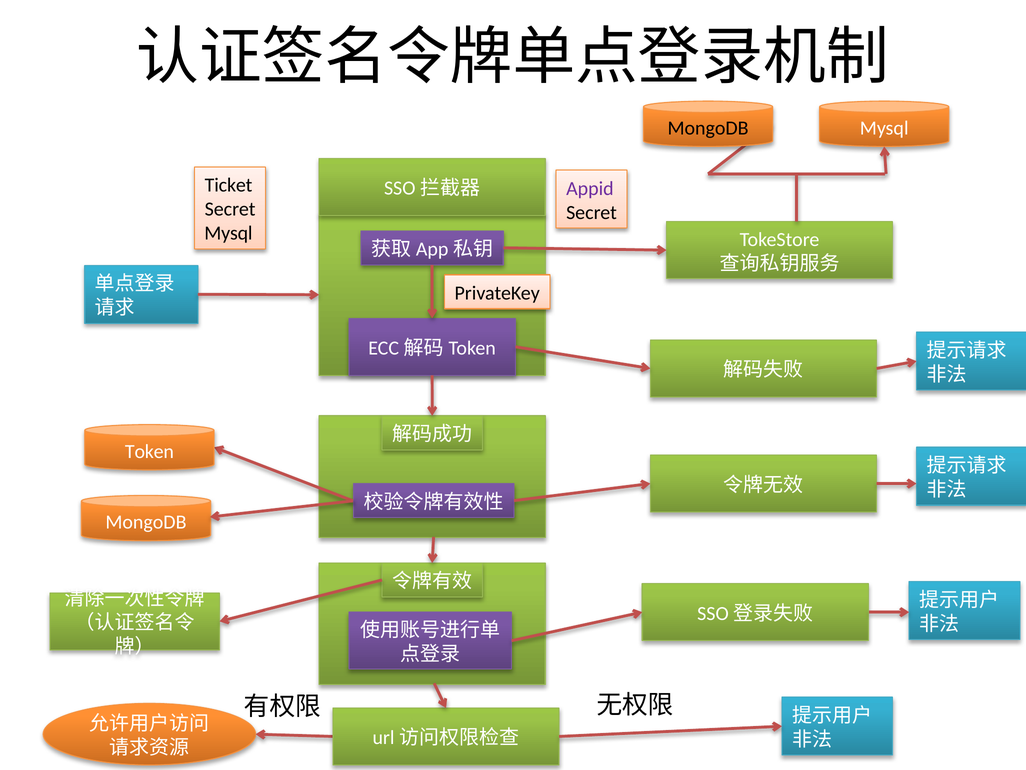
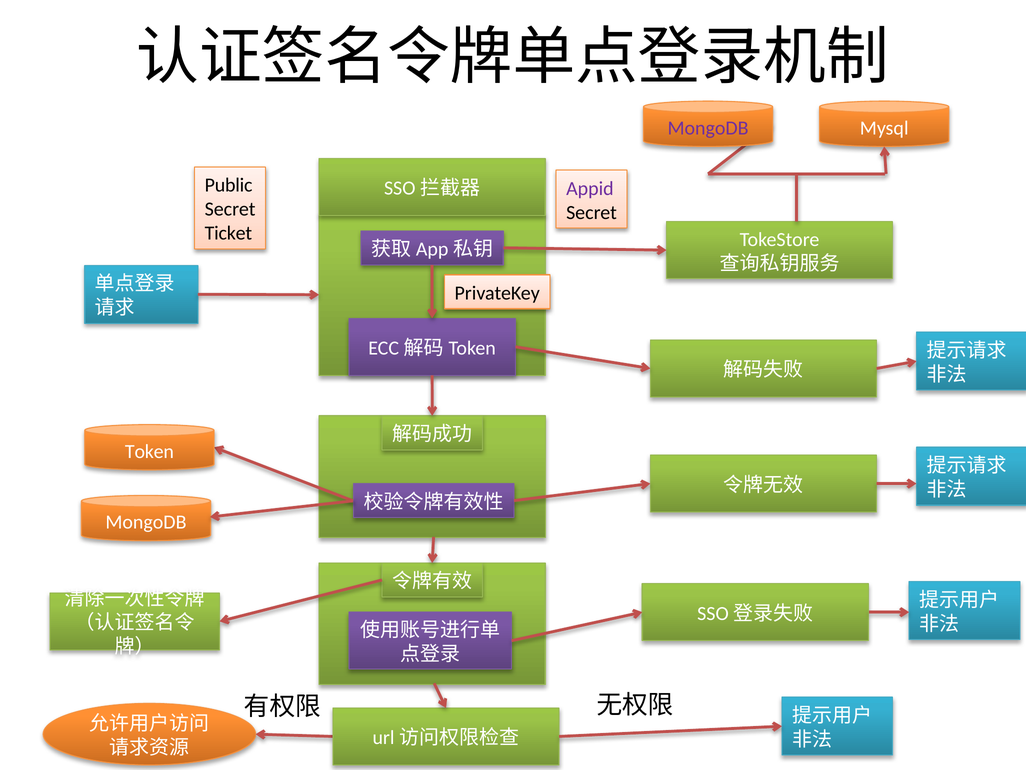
MongoDB colour: black -> purple (708, 128)
Ticket: Ticket -> Public (229, 185)
Mysql: Mysql -> Ticket (228, 233)
